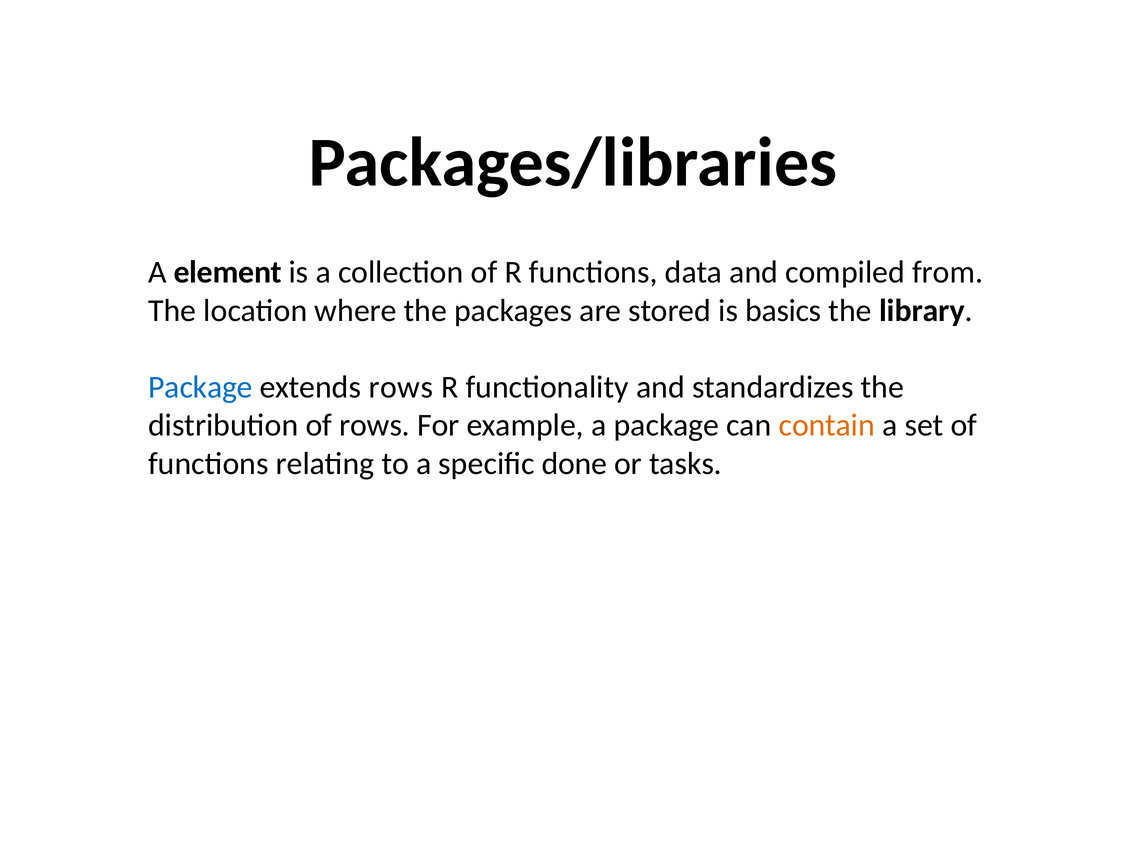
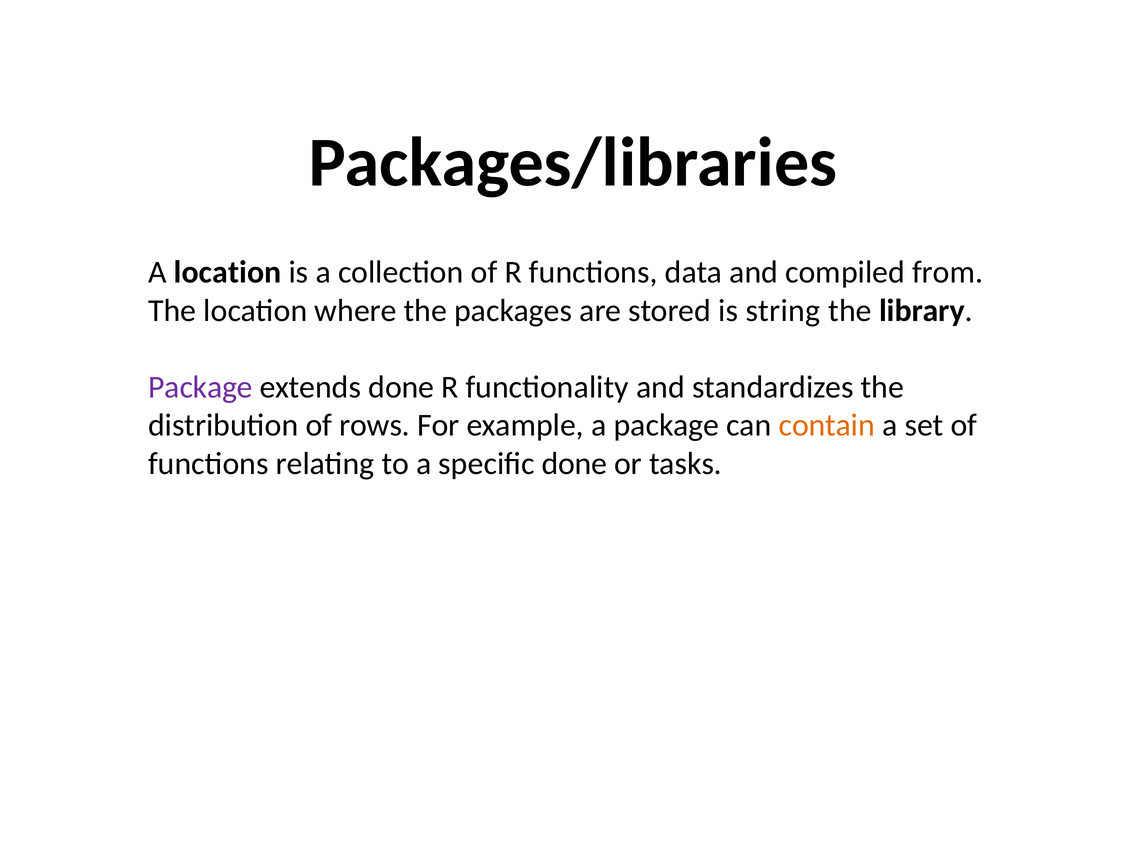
A element: element -> location (228, 272)
basics: basics -> string (783, 311)
Package colour: blue -> purple (200, 387)
extends rows: rows -> done (401, 387)
